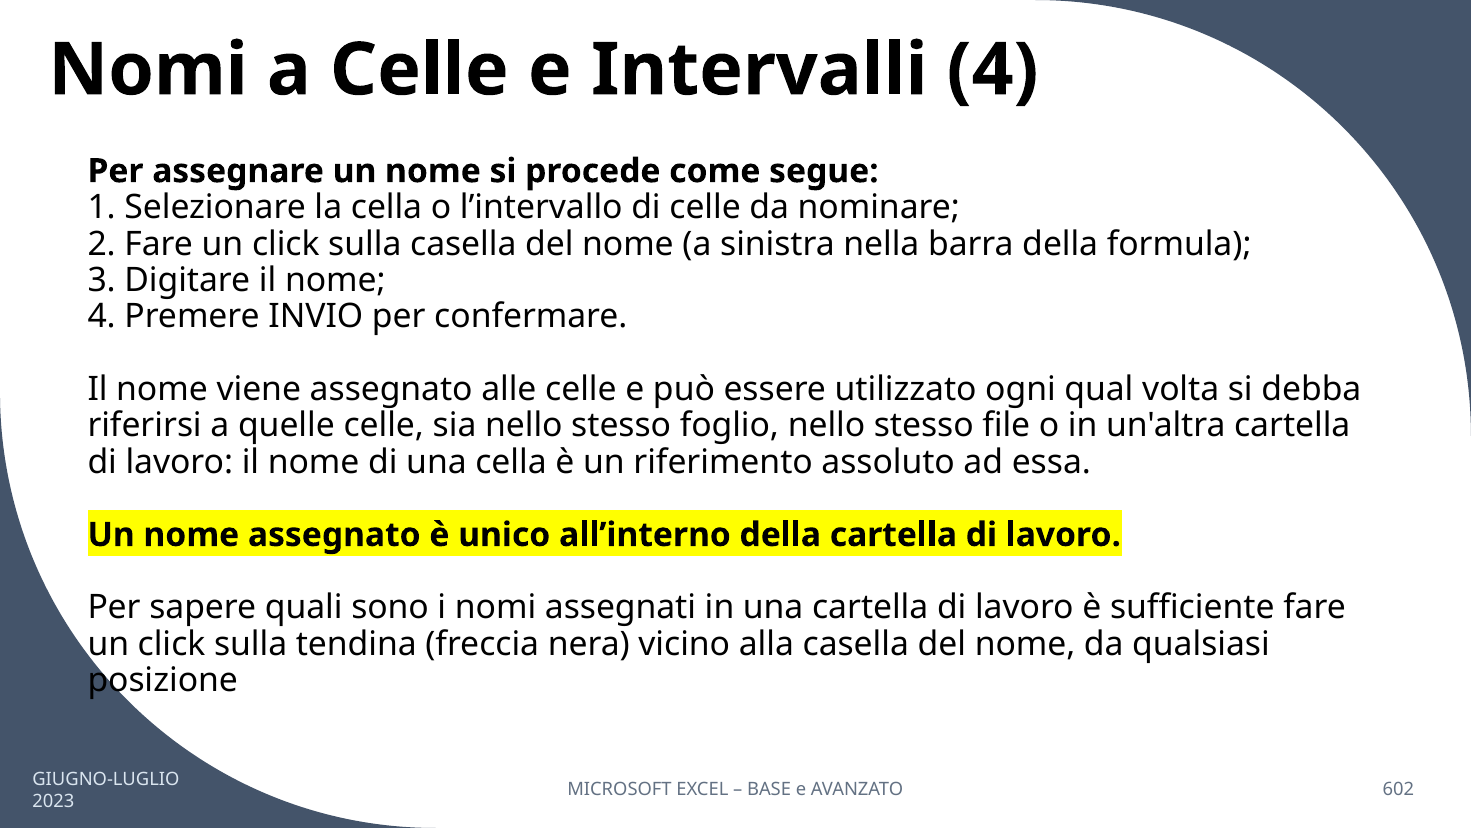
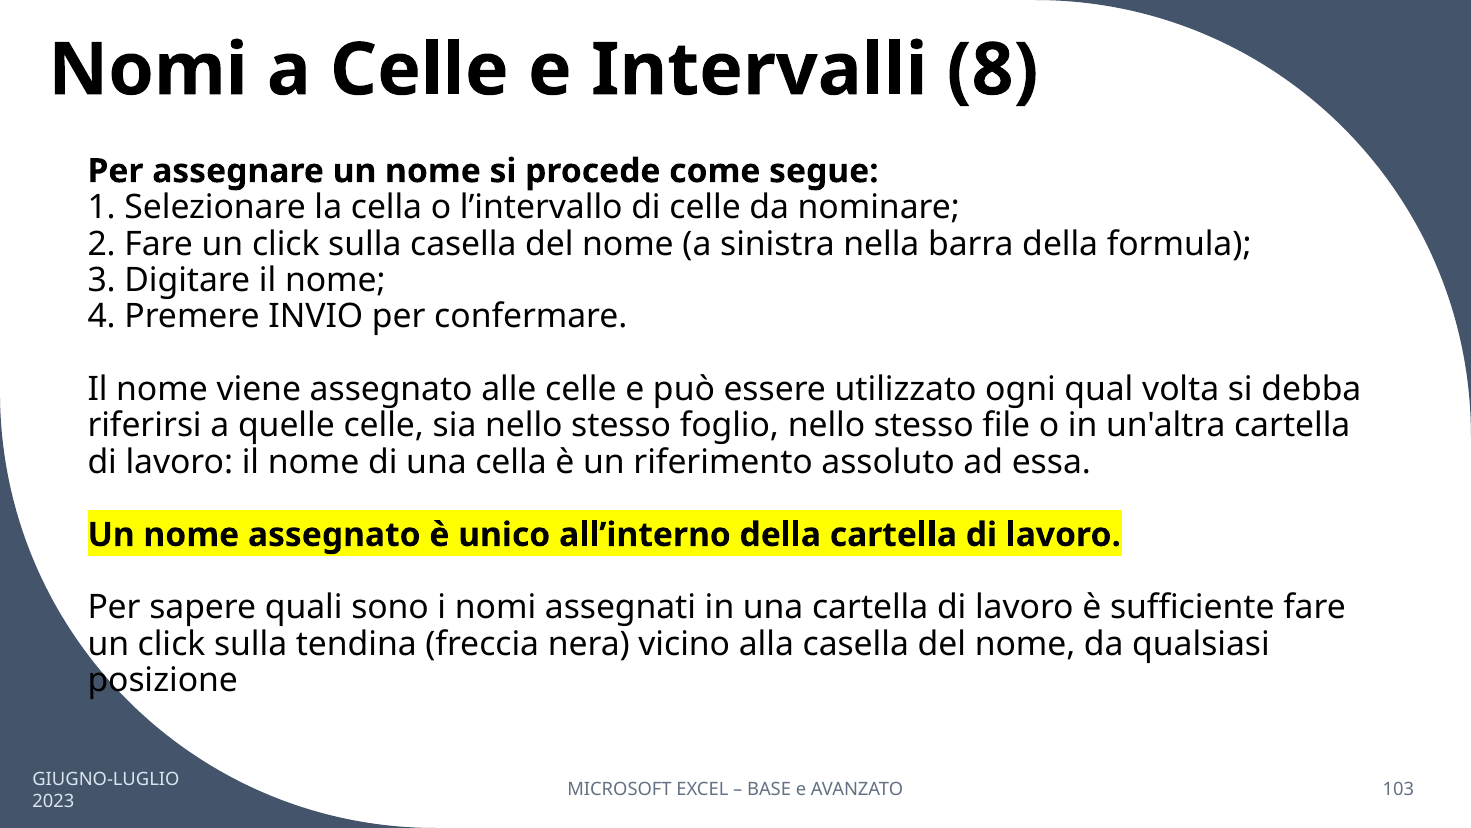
Intervalli 4: 4 -> 8 (993, 70)
602: 602 -> 103 (1398, 789)
